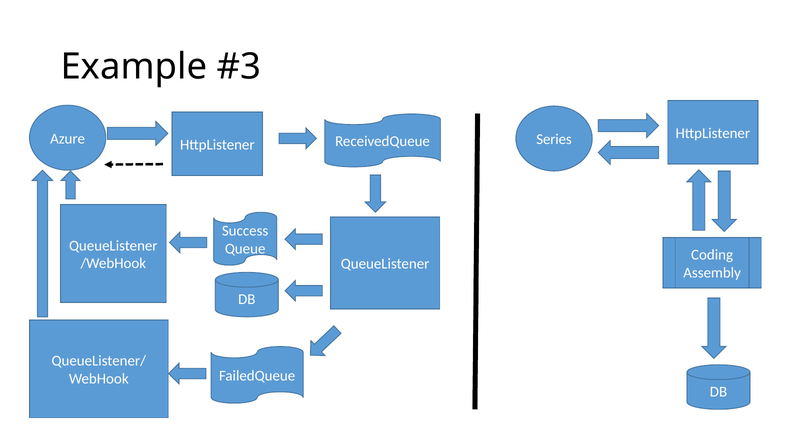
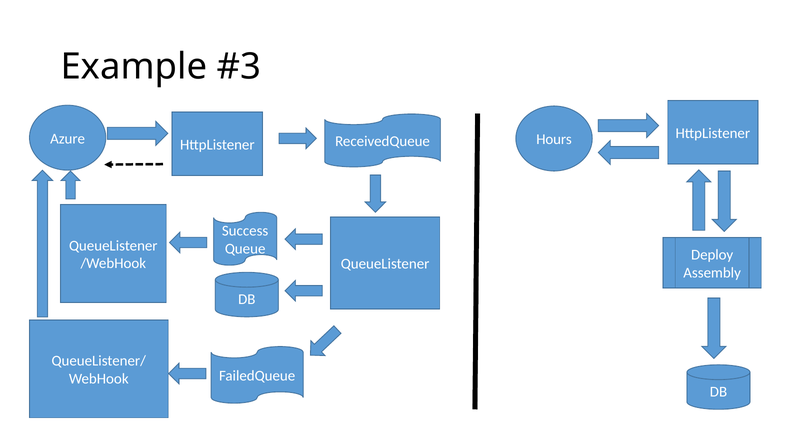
Series: Series -> Hours (554, 139)
Coding: Coding -> Deploy (712, 255)
